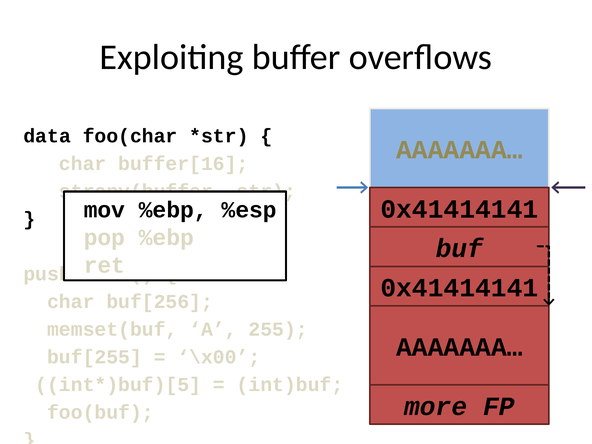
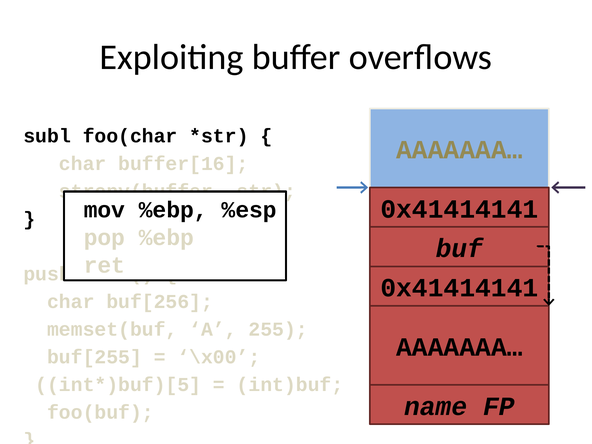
data: data -> subl (47, 136)
more: more -> name (436, 406)
